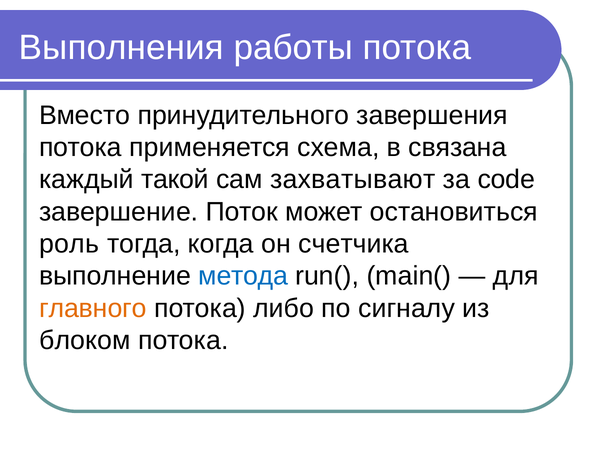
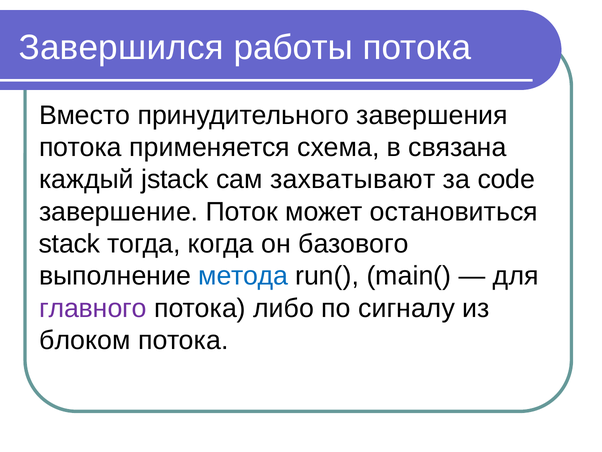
Выполнения: Выполнения -> Завершился (121, 48)
такой: такой -> jstack (175, 179)
роль: роль -> stack (70, 244)
счетчика: счетчика -> базового (353, 244)
главного colour: orange -> purple (93, 308)
